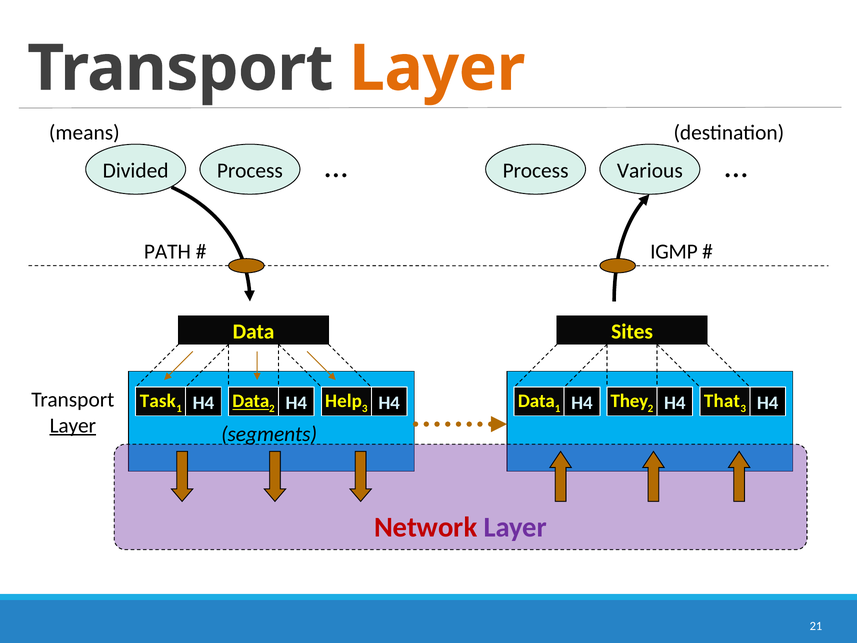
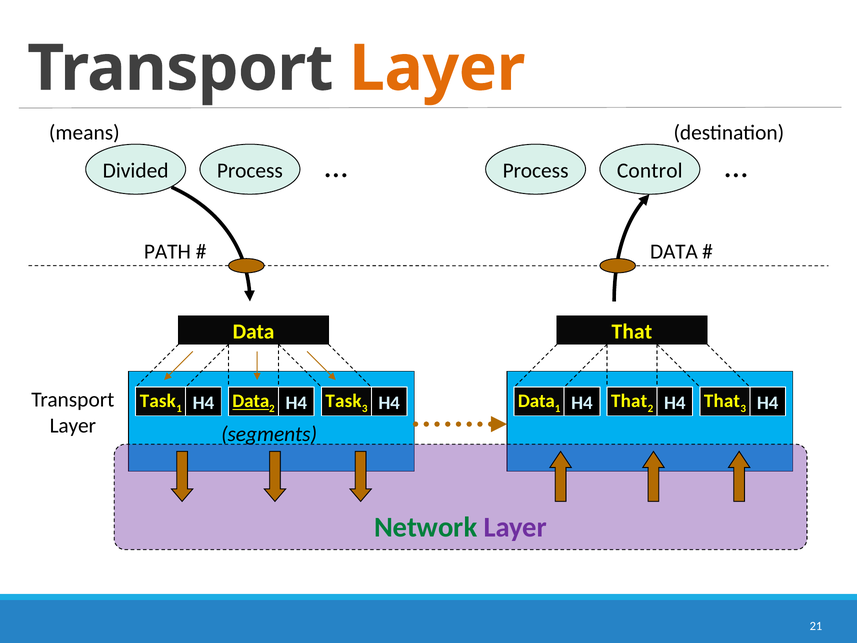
Various: Various -> Control (650, 171)
IGMP: IGMP -> DATA (674, 252)
Sites: Sites -> That (632, 331)
Help: Help -> Task (343, 401)
They: They -> That (629, 401)
Layer underline: present -> none (73, 425)
Network colour: red -> green (426, 527)
